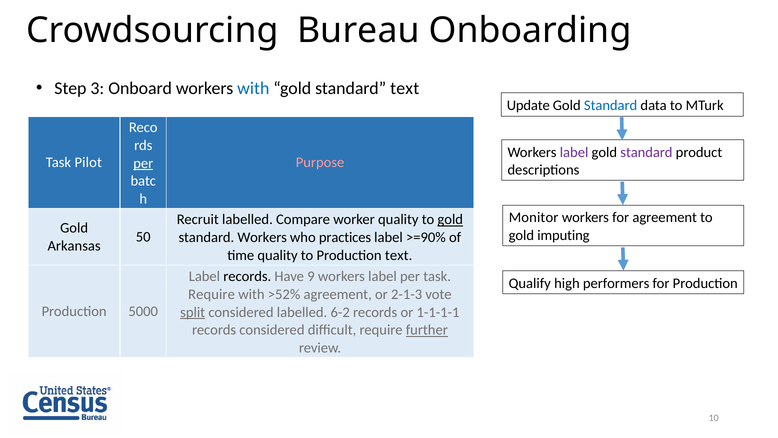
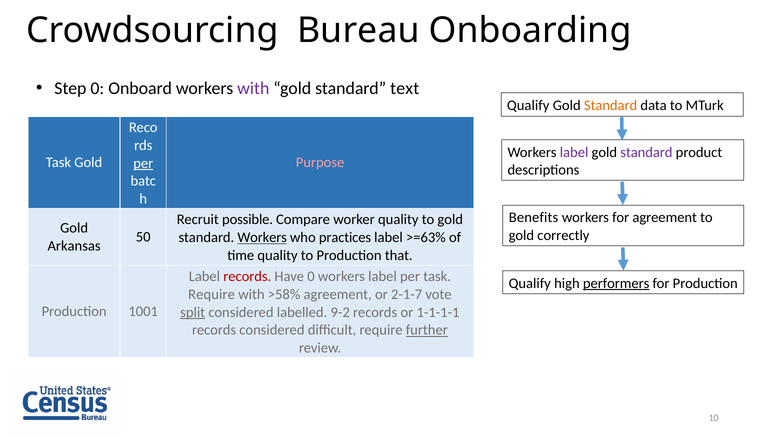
Step 3: 3 -> 0 (97, 88)
with colour: blue -> purple (253, 88)
Update: Update -> Qualify (528, 105)
Standard colour: blue -> orange (611, 105)
Task Pilot: Pilot -> Gold (88, 162)
Monitor: Monitor -> Benefits (534, 217)
Recruit labelled: labelled -> possible (248, 219)
gold underline: present -> none (450, 219)
imputing: imputing -> correctly (563, 235)
Workers underline: none -> present (262, 237)
>=90%: >=90% -> >=63% (426, 237)
Production text: text -> that (399, 255)
records colour: black -> red (247, 276)
Have 9: 9 -> 0 (311, 276)
performers underline: none -> present (616, 283)
>52%: >52% -> >58% (284, 294)
2-1-3: 2-1-3 -> 2-1-7 (407, 294)
5000: 5000 -> 1001 (143, 311)
6-2: 6-2 -> 9-2 (340, 312)
